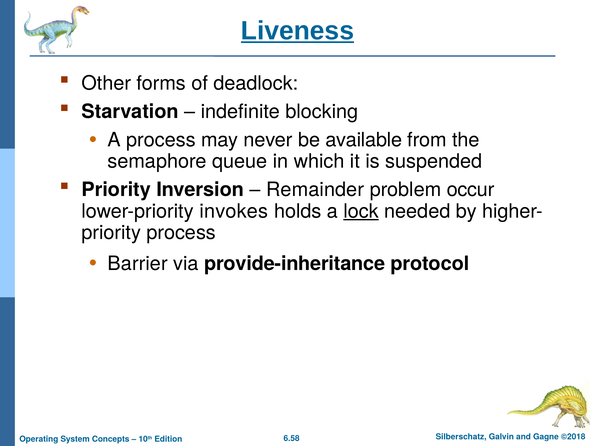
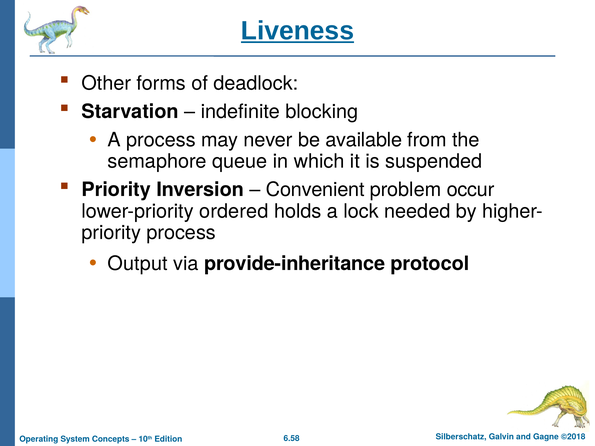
Remainder: Remainder -> Convenient (315, 190)
invokes: invokes -> ordered (234, 211)
lock underline: present -> none (361, 211)
Barrier: Barrier -> Output (138, 264)
